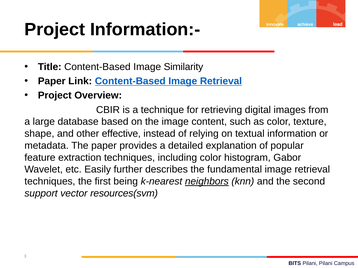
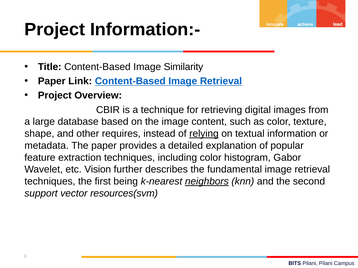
effective: effective -> requires (121, 134)
relying underline: none -> present (204, 134)
Easily: Easily -> Vision (98, 170)
